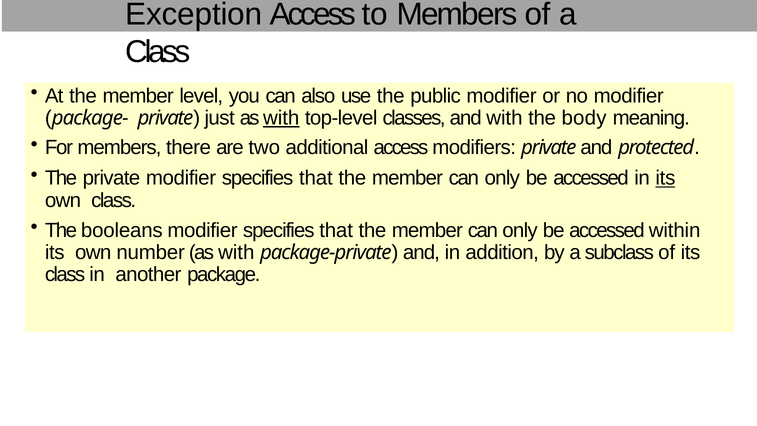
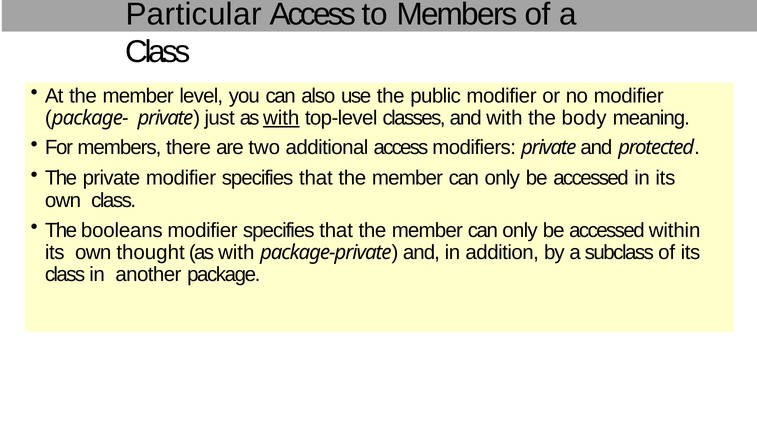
Exception: Exception -> Particular (194, 14)
its underline: present -> none (665, 178)
number: number -> thought (151, 252)
